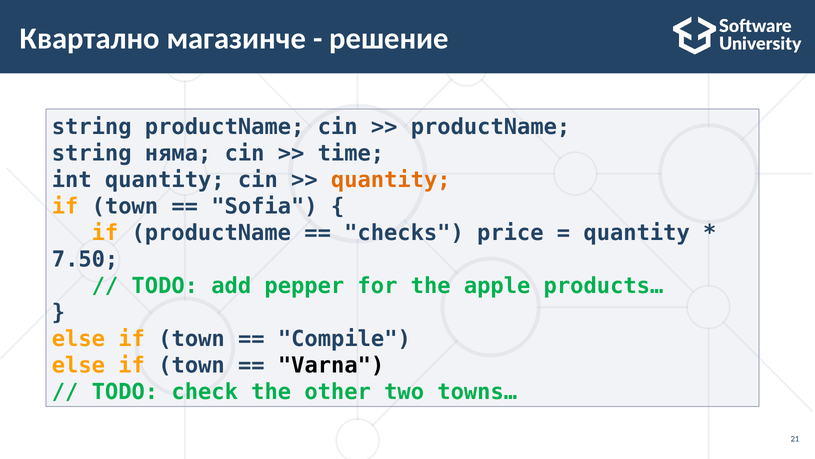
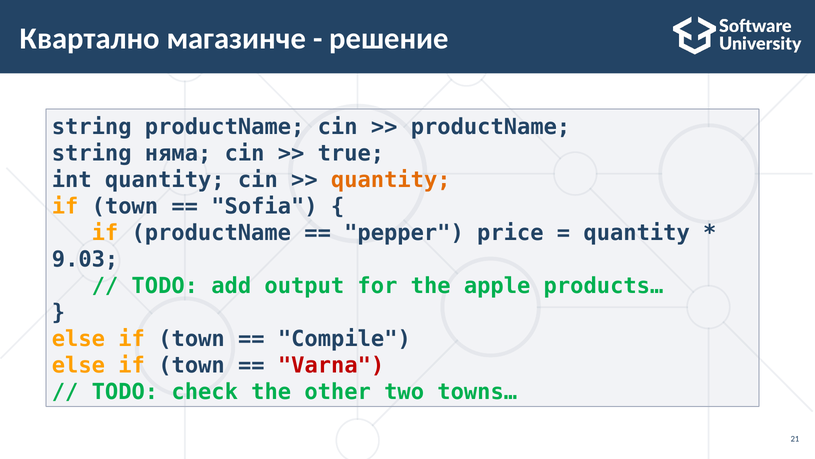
time: time -> true (351, 153)
checks: checks -> pepper (404, 233)
7.50: 7.50 -> 9.03 (85, 259)
pepper: pepper -> output (304, 285)
Varna colour: black -> red (331, 365)
